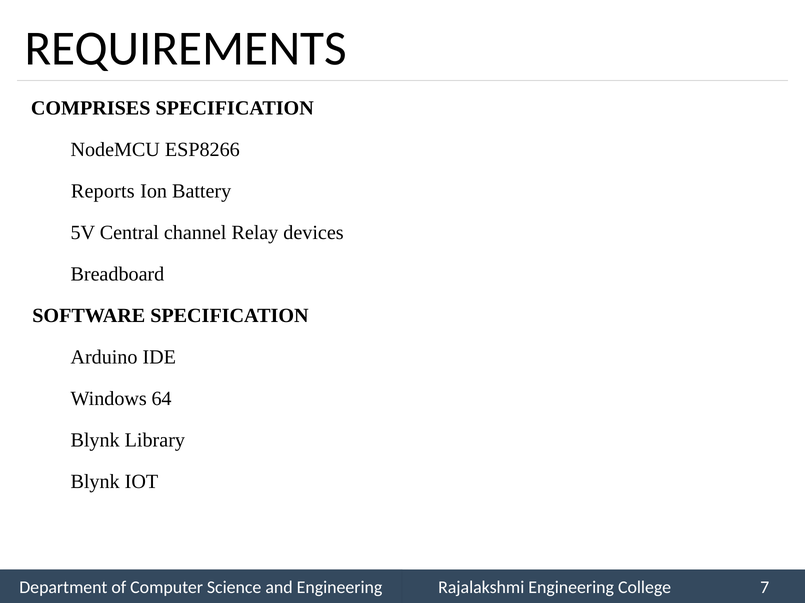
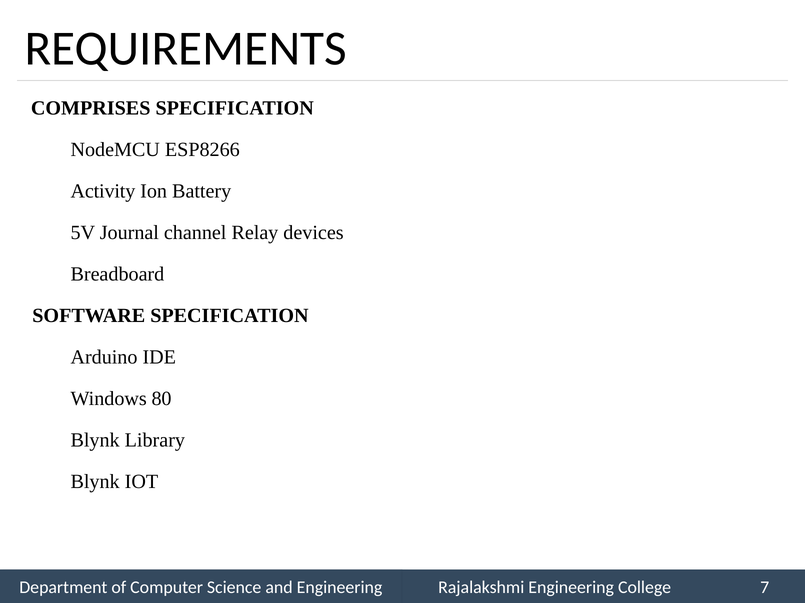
Reports: Reports -> Activity (103, 191)
Central: Central -> Journal (129, 233)
64: 64 -> 80 (162, 399)
